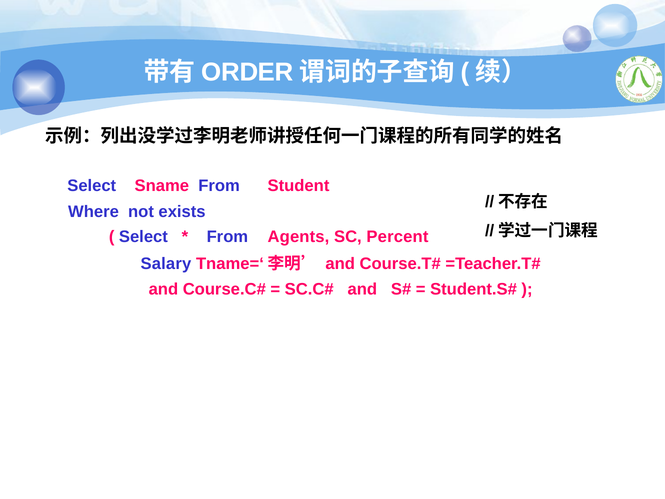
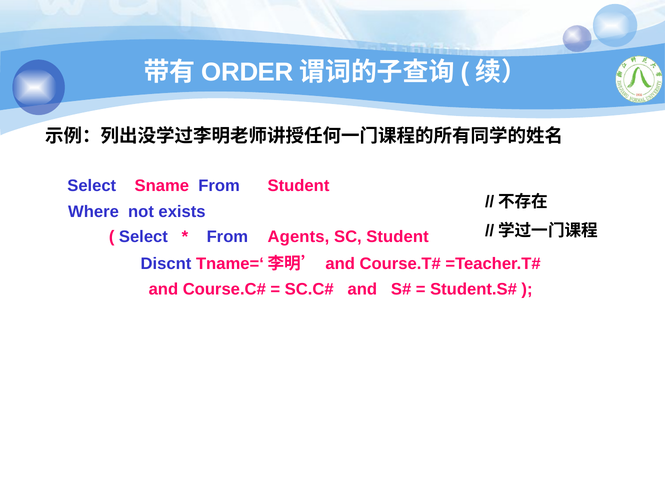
SC Percent: Percent -> Student (398, 237)
Salary: Salary -> Discnt (166, 264)
